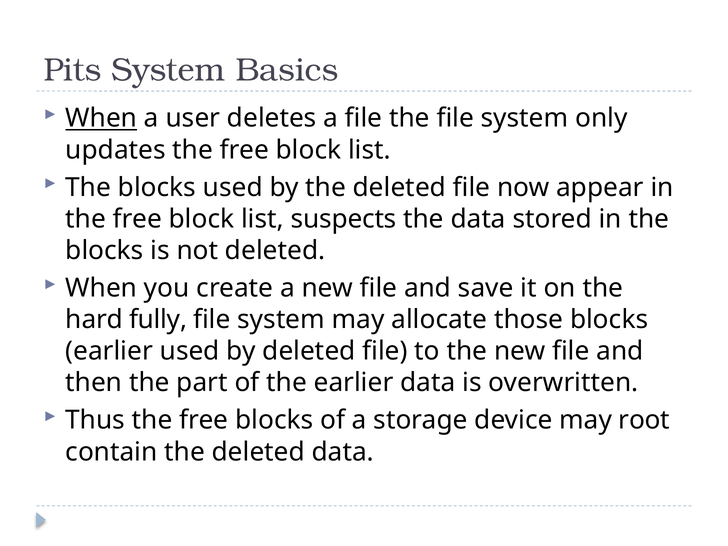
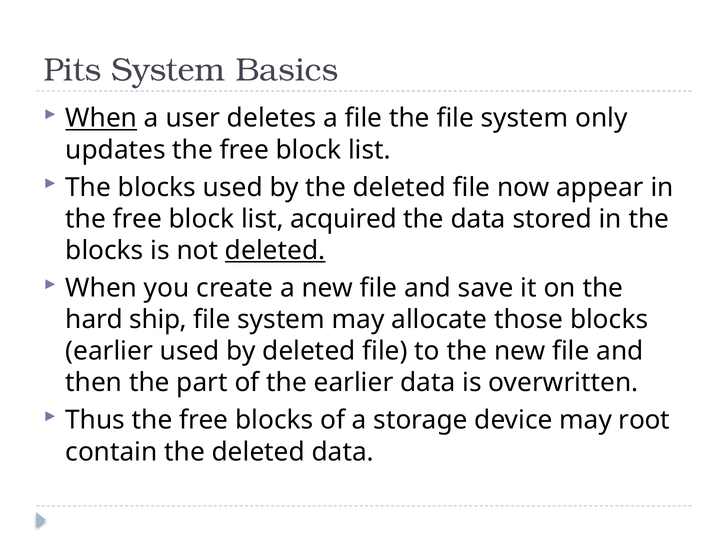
suspects: suspects -> acquired (344, 219)
deleted underline: none -> present (275, 251)
fully: fully -> ship (158, 320)
